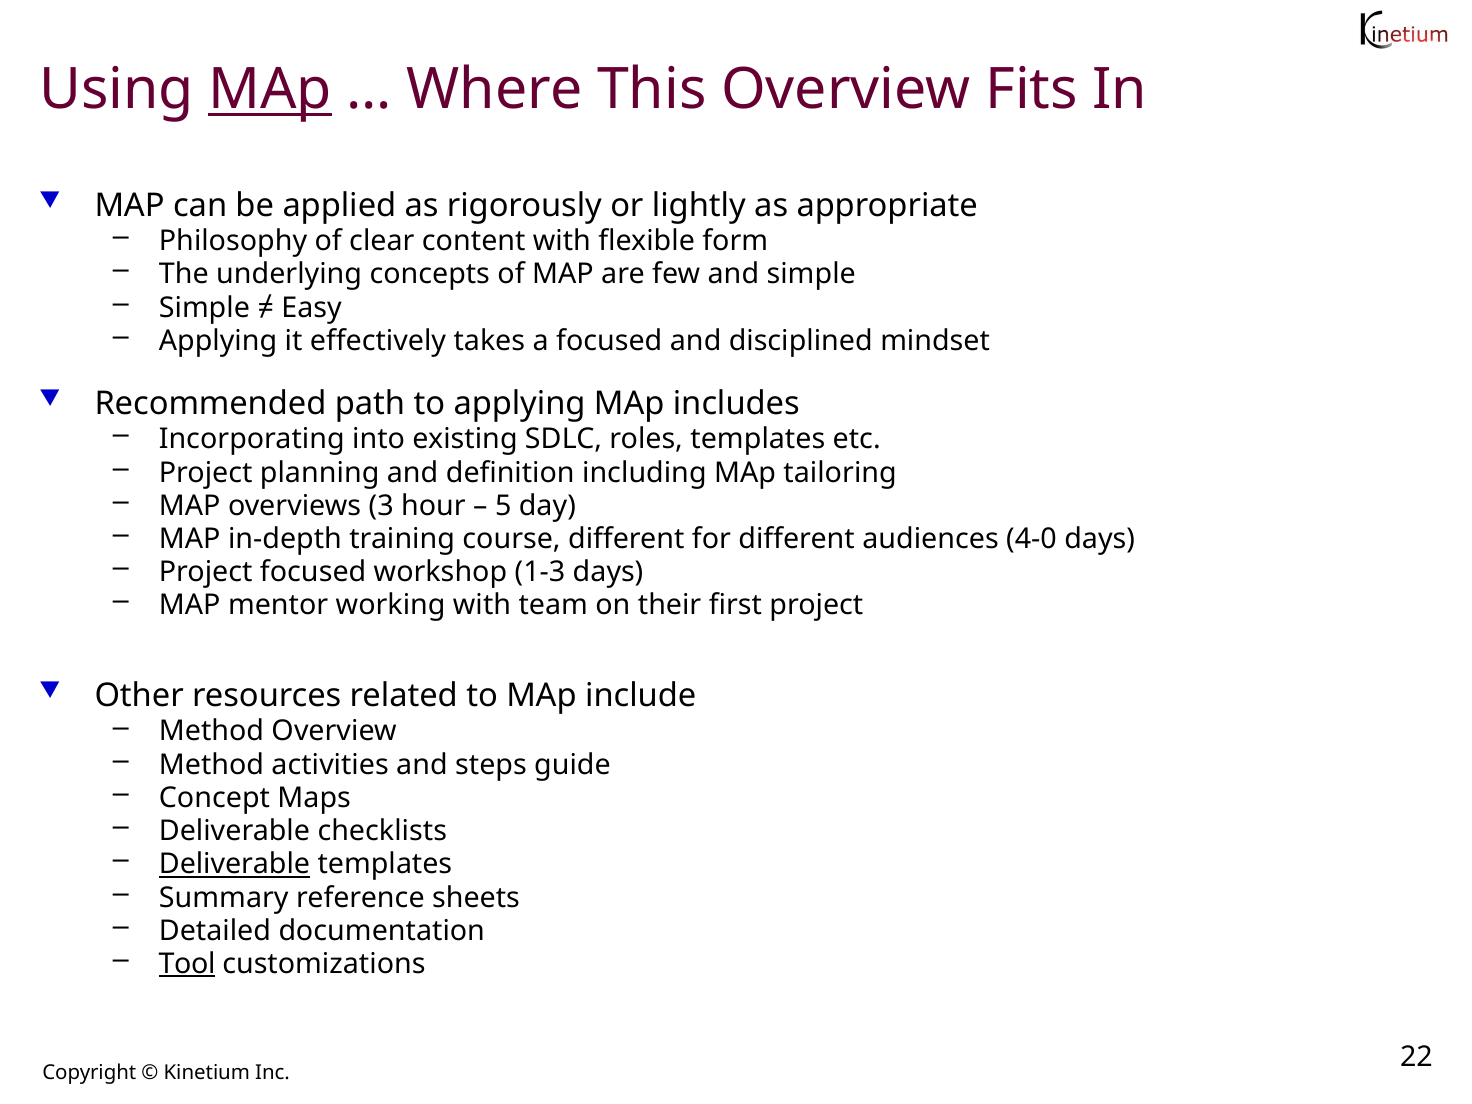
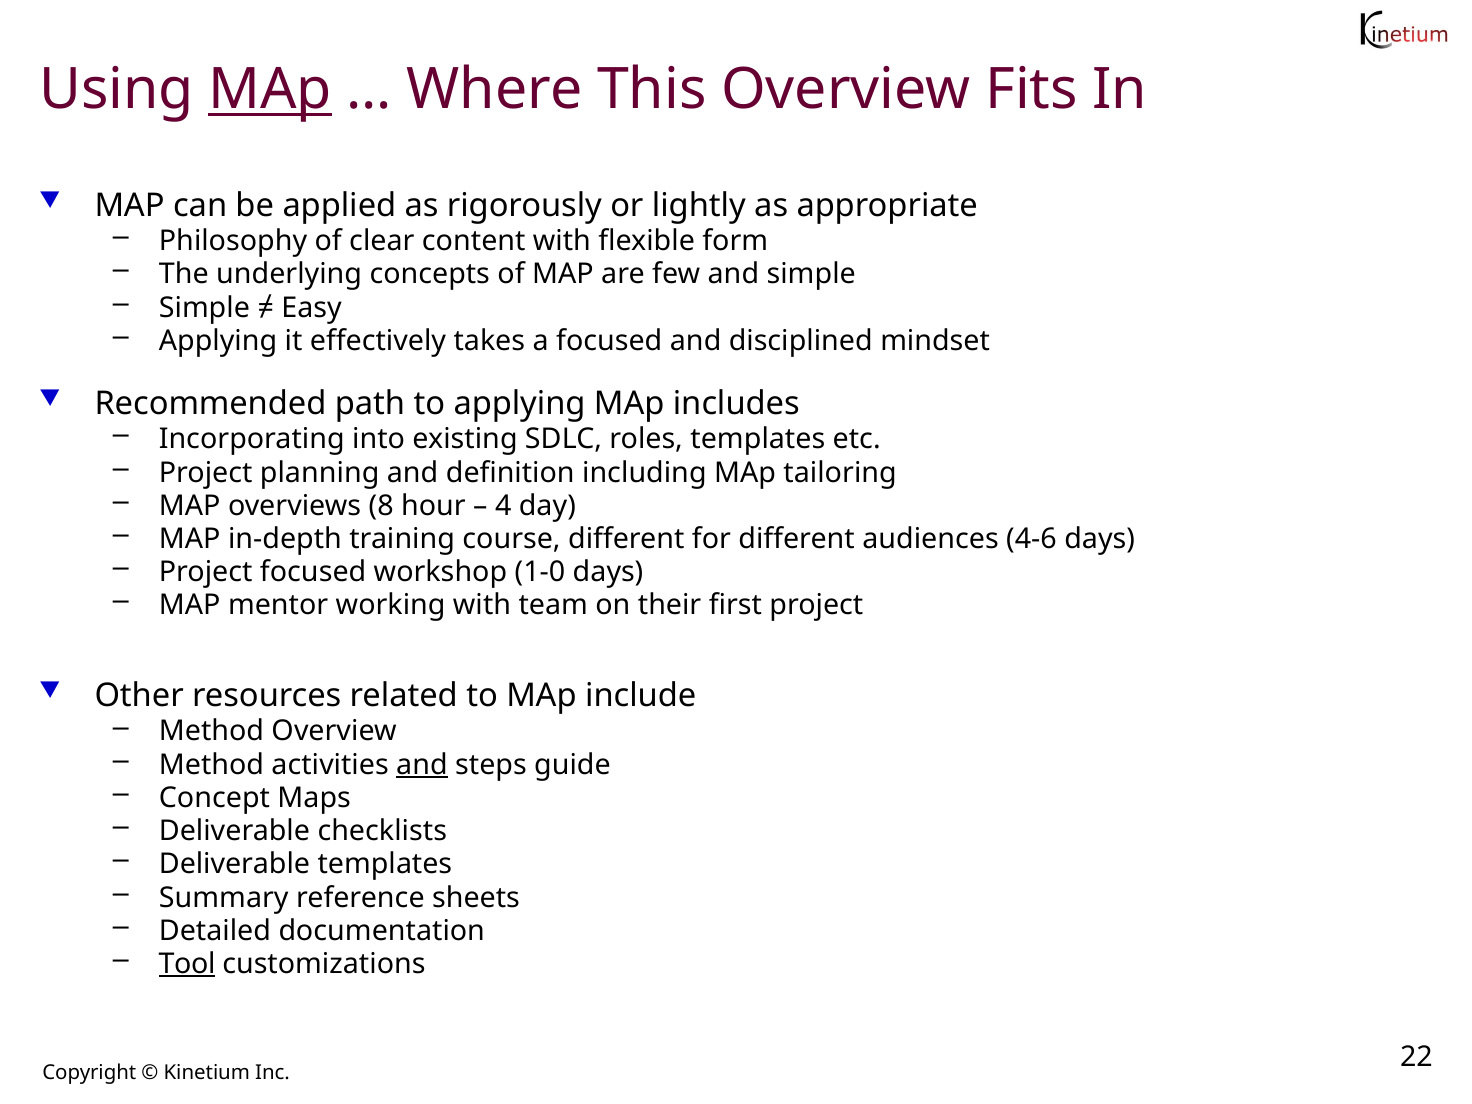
3: 3 -> 8 (381, 506)
5: 5 -> 4 (503, 506)
4-0: 4-0 -> 4-6 (1032, 539)
1-3: 1-3 -> 1-0 (540, 572)
and underline: none -> present (422, 765)
Deliverable underline: present -> none (234, 864)
